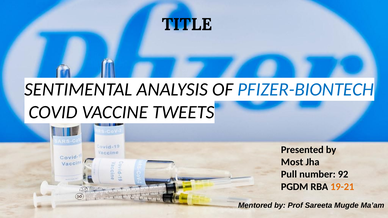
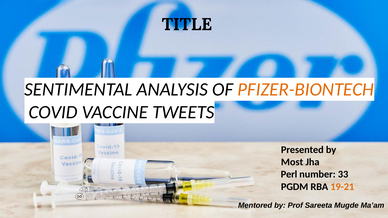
PFIZER-BIONTECH colour: blue -> orange (306, 90)
Pull: Pull -> Perl (289, 175)
92: 92 -> 33 (343, 175)
